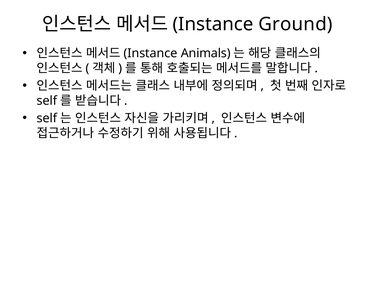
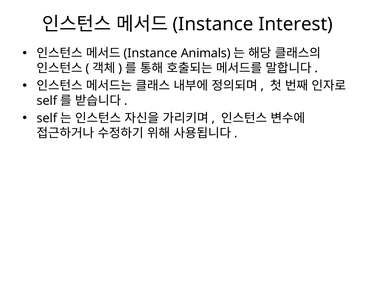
Ground: Ground -> Interest (296, 24)
